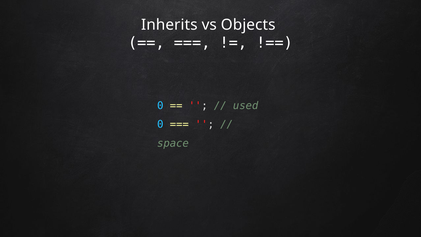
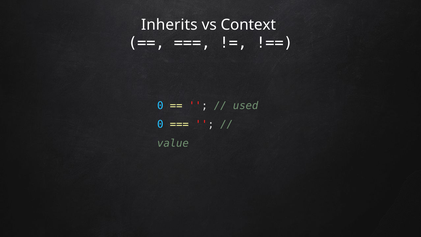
Objects: Objects -> Context (248, 25)
space: space -> value (173, 143)
